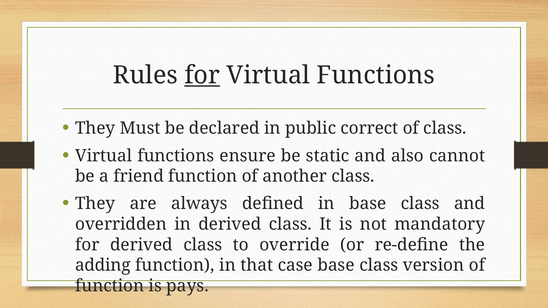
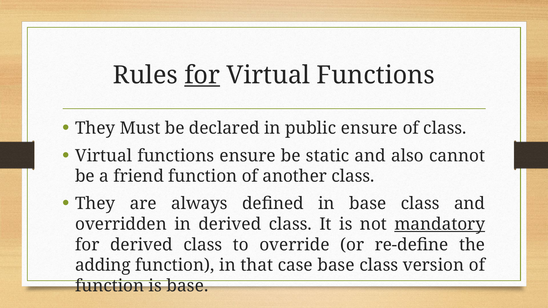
public correct: correct -> ensure (369, 128)
mandatory underline: none -> present (440, 224)
is pays: pays -> base (187, 286)
